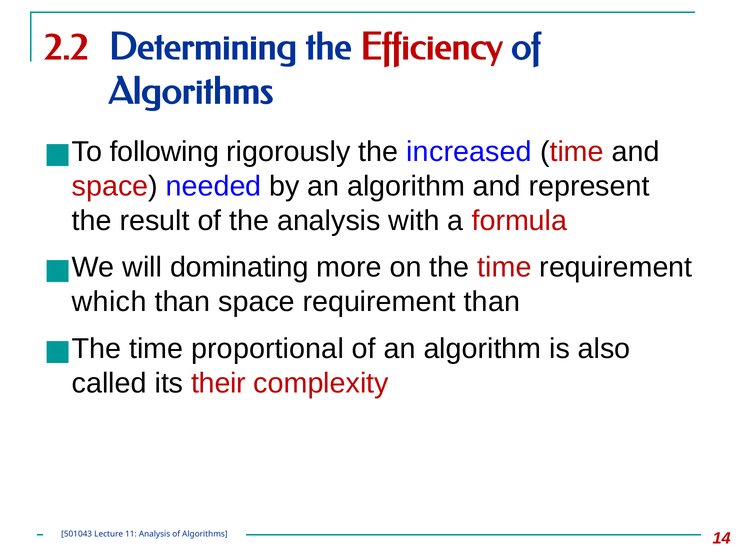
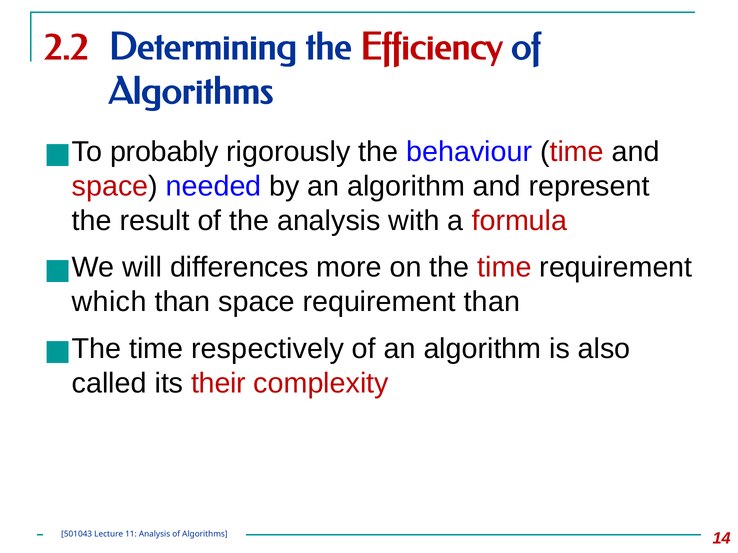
following: following -> probably (164, 152)
increased: increased -> behaviour (469, 152)
dominating: dominating -> differences (239, 268)
proportional: proportional -> respectively (268, 349)
